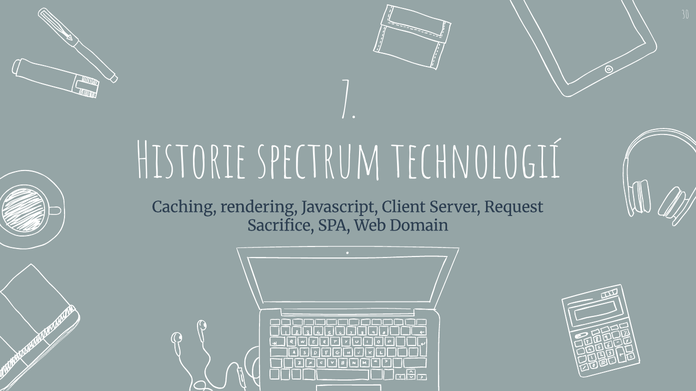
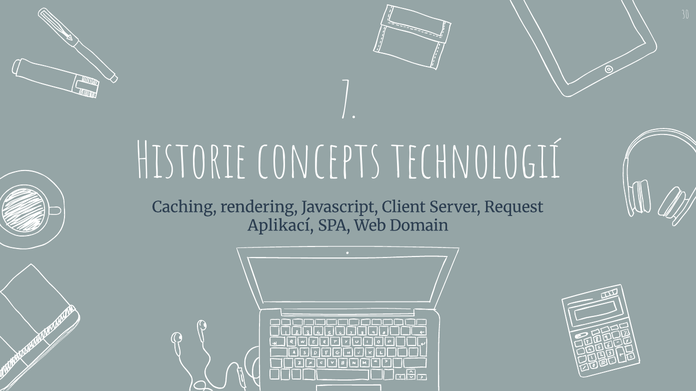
spectrum: spectrum -> concepts (319, 162)
Sacrifice: Sacrifice -> Aplikací (281, 226)
